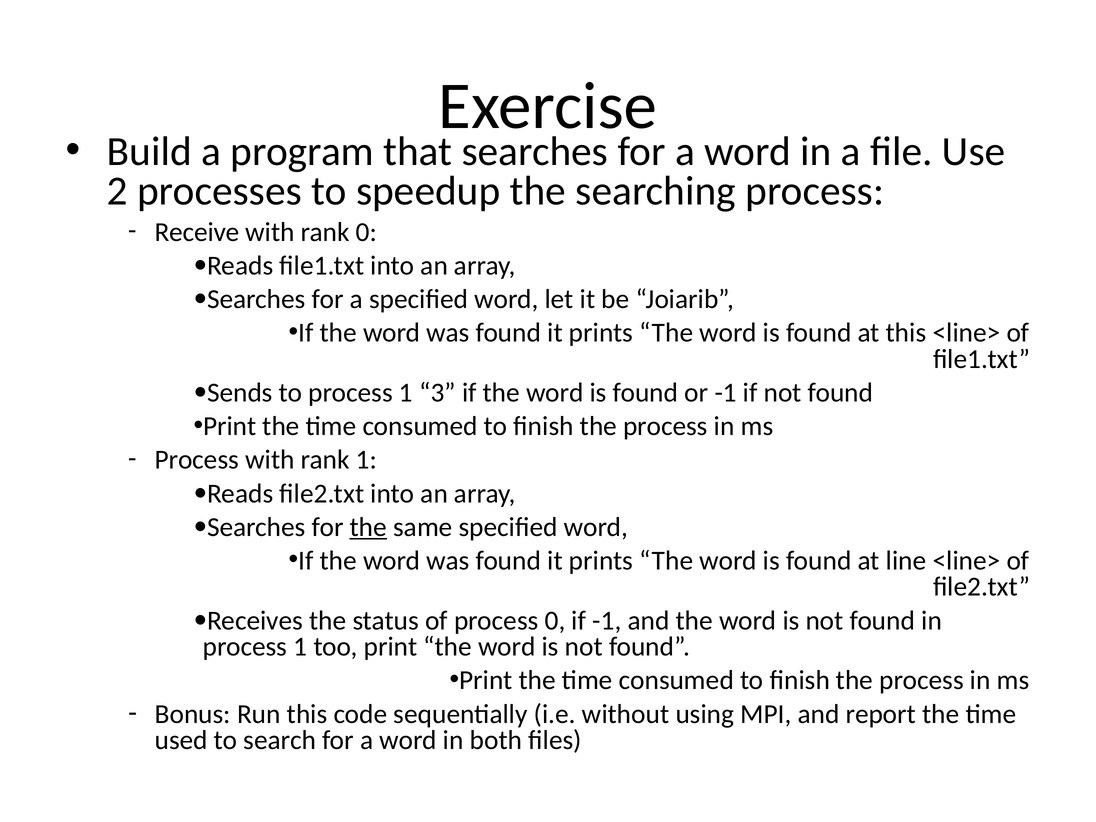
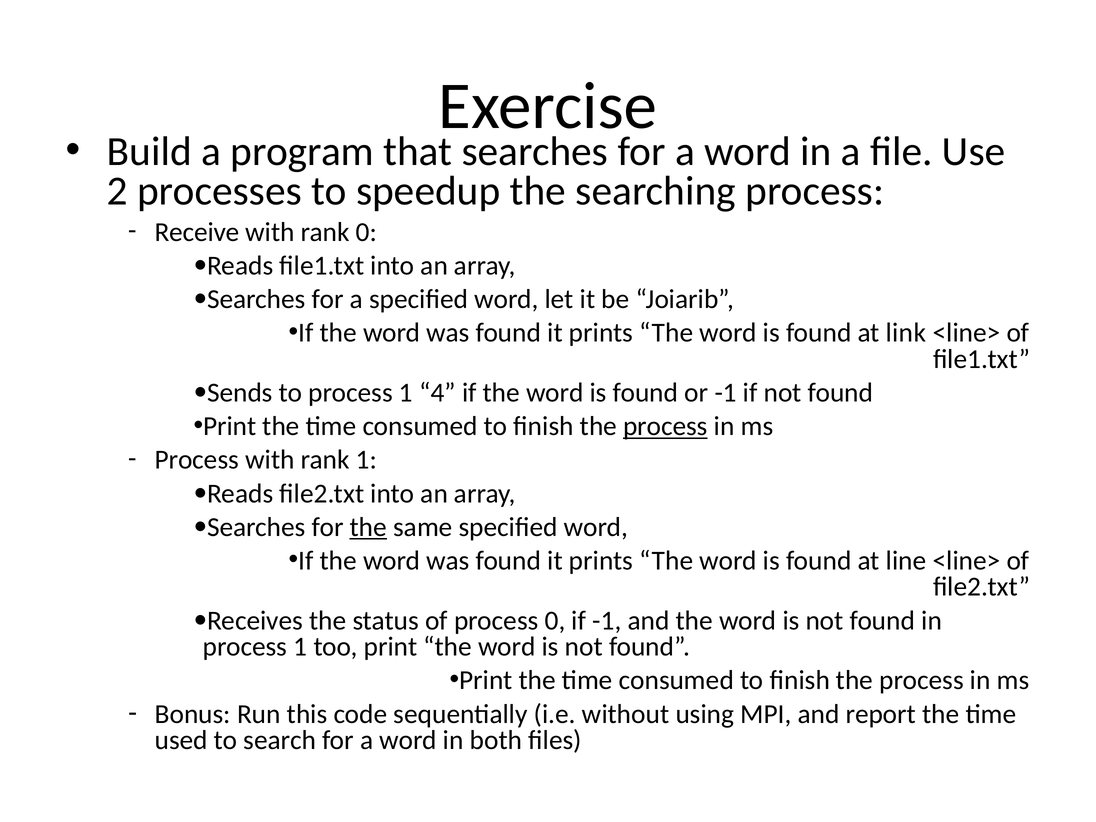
at this: this -> link (906, 333)
3: 3 -> 4 (437, 393)
process underline: none -> present (665, 426)
